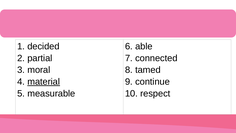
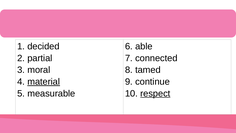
respect underline: none -> present (155, 93)
